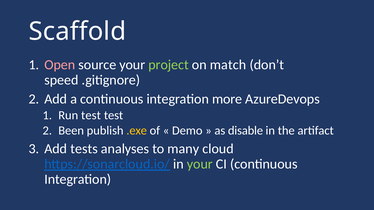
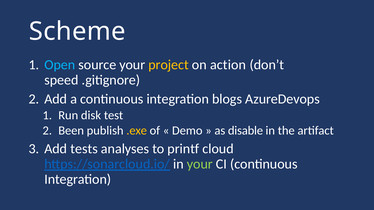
Scaffold: Scaffold -> Scheme (77, 31)
Open colour: pink -> light blue (60, 65)
project colour: light green -> yellow (169, 65)
match: match -> action (228, 65)
more: more -> blogs (227, 99)
Run test: test -> disk (91, 115)
many: many -> printf (183, 149)
